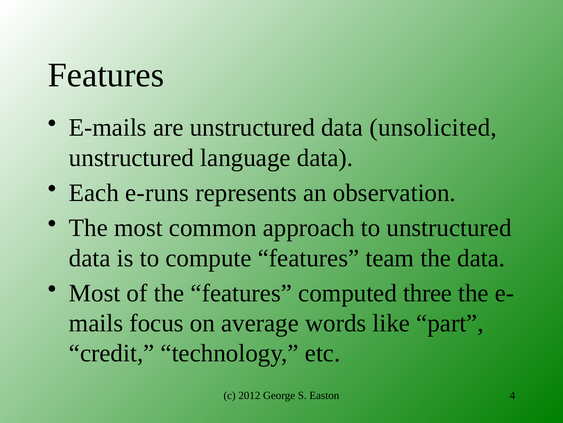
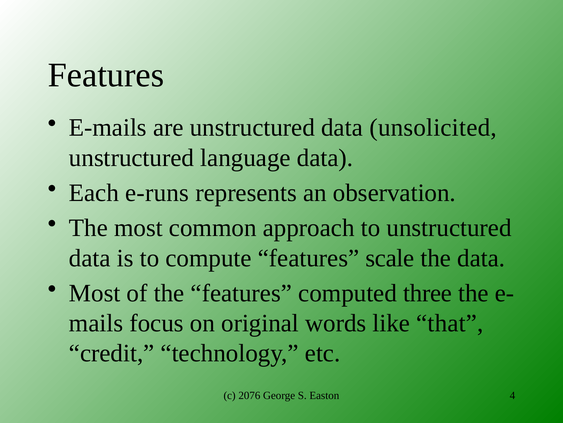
team: team -> scale (390, 258)
average: average -> original (260, 323)
part: part -> that (450, 323)
2012: 2012 -> 2076 (249, 395)
